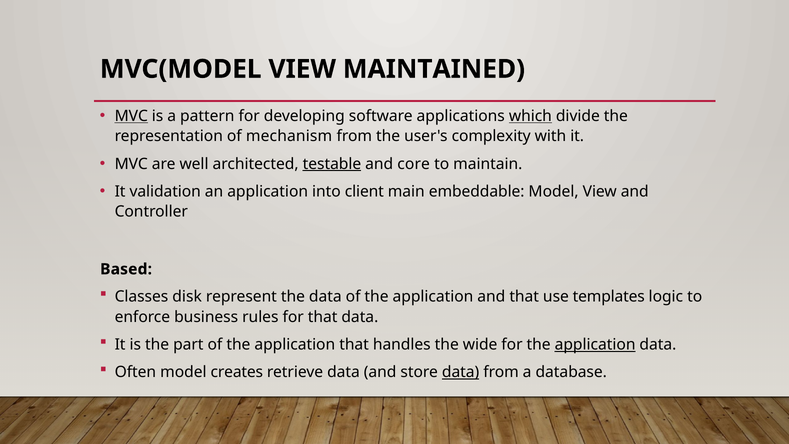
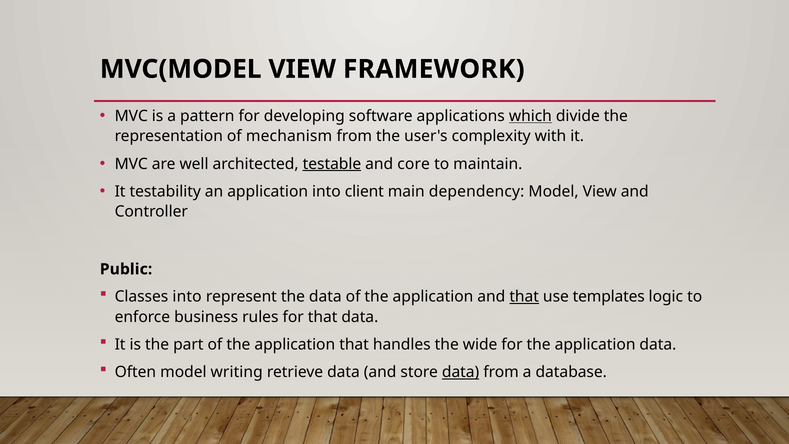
MAINTAINED: MAINTAINED -> FRAMEWORK (434, 69)
MVC underline: present -> none (131, 116)
validation: validation -> testability (165, 191)
embeddable: embeddable -> dependency (477, 191)
Based: Based -> Public (126, 269)
Classes disk: disk -> into (187, 297)
that underline: none -> present (524, 297)
application underline: present -> none (595, 345)
creates: creates -> writing (237, 372)
